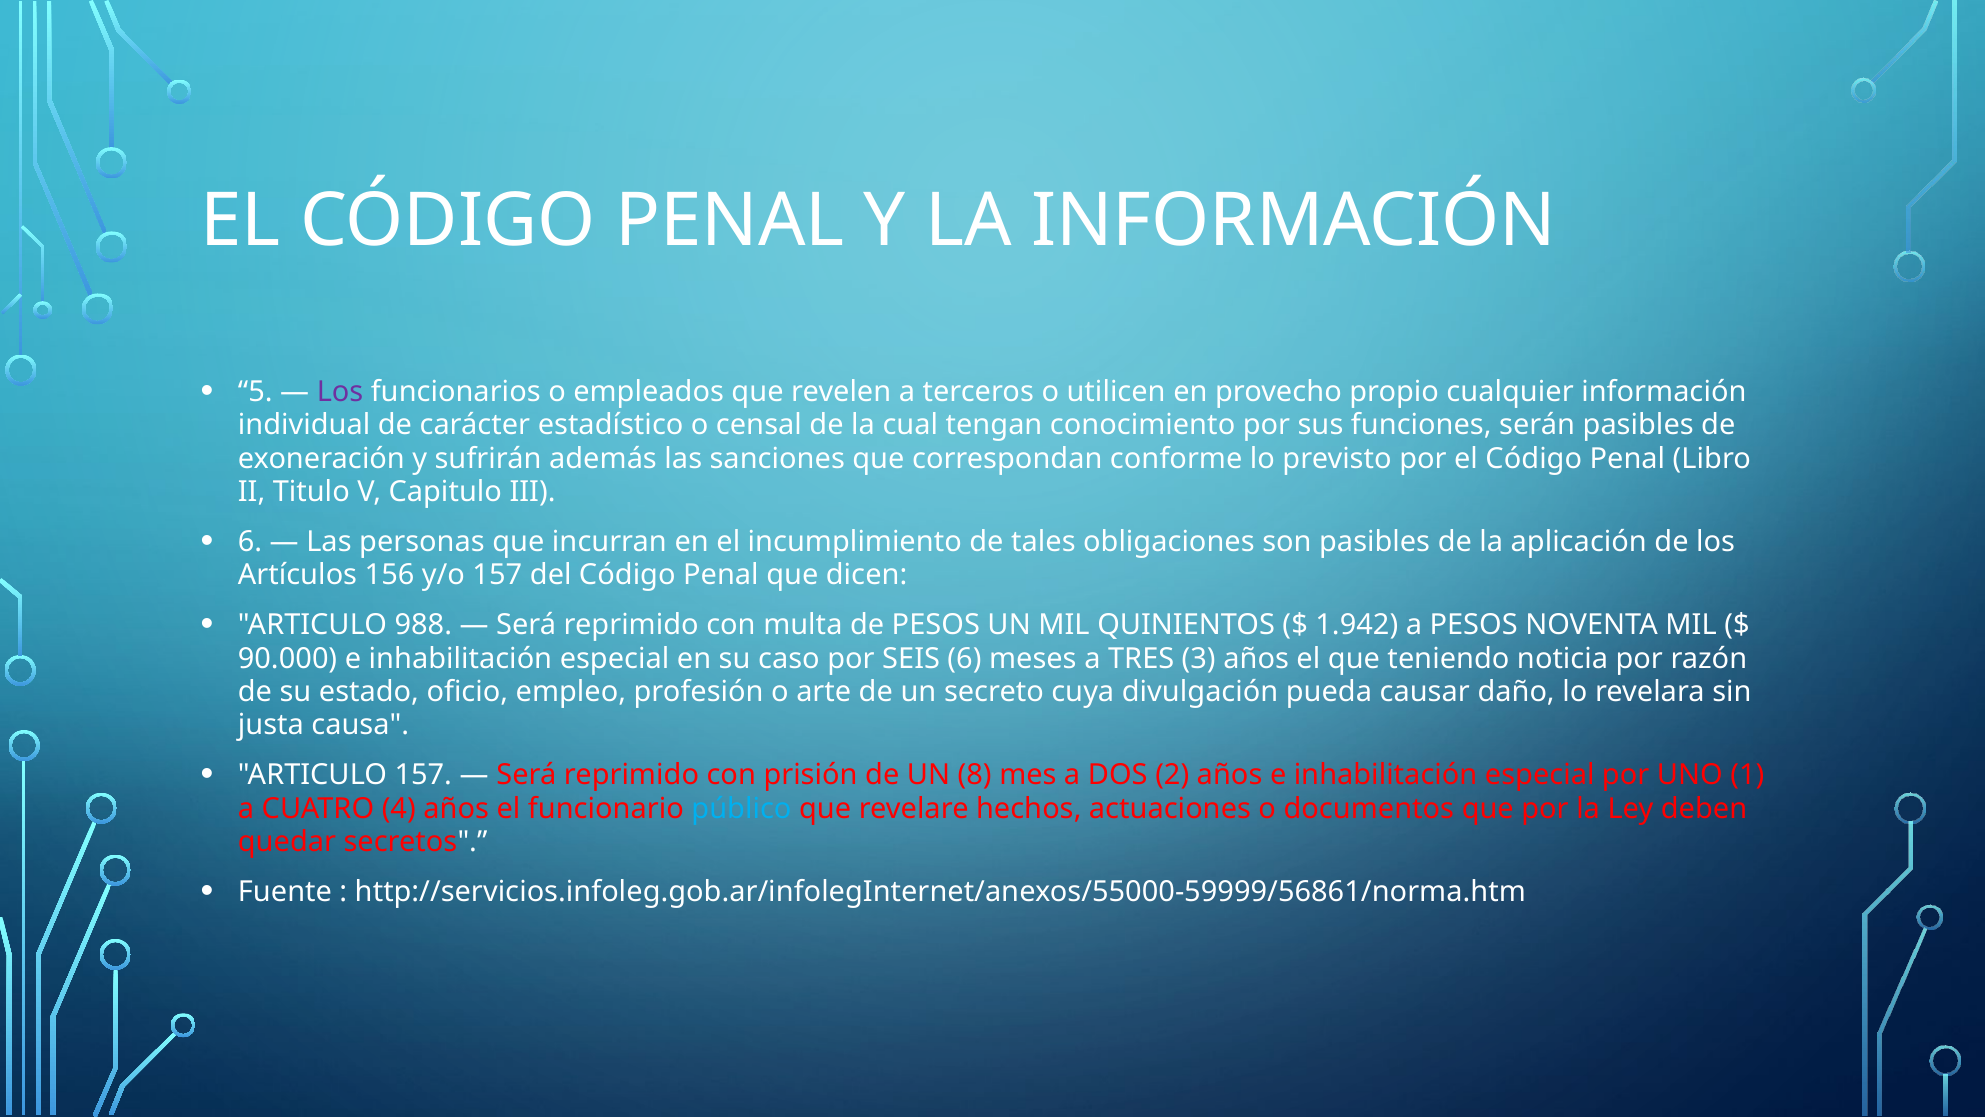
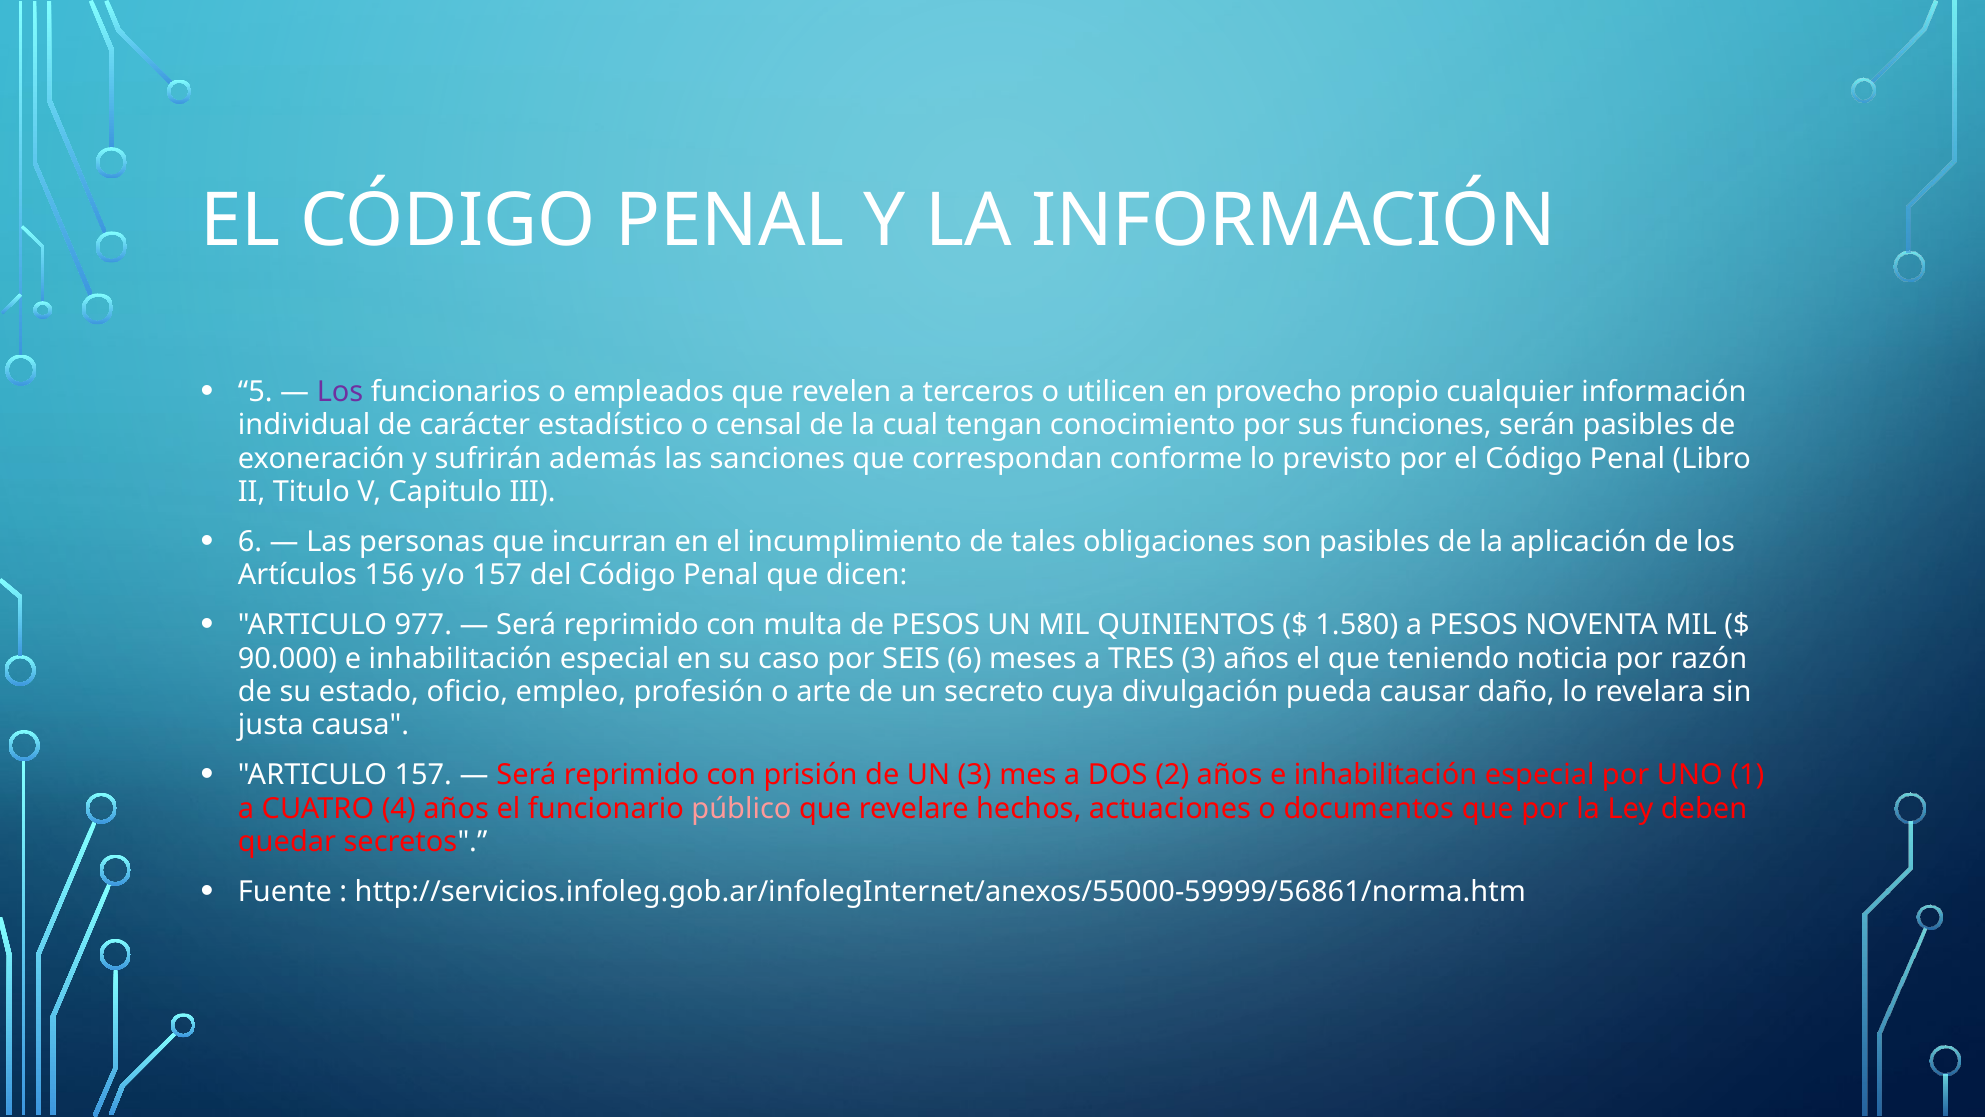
988: 988 -> 977 (423, 625)
1.942: 1.942 -> 1.580 (1357, 625)
UN 8: 8 -> 3 (975, 775)
público colour: light blue -> pink (741, 808)
